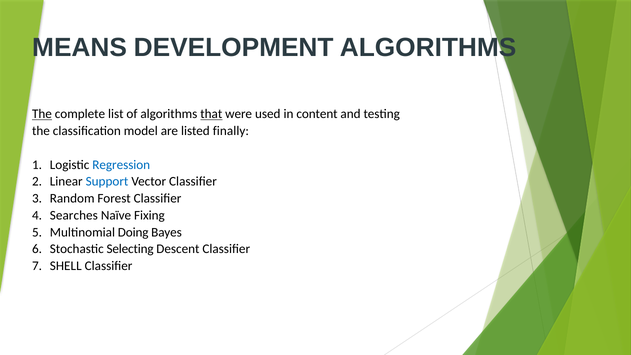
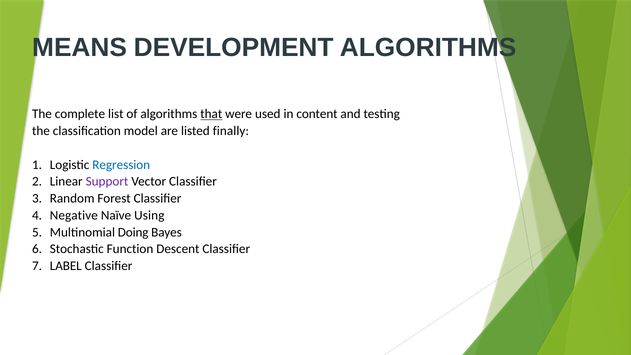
The underline: present -> none (42, 114)
Support colour: blue -> purple (107, 182)
Searches: Searches -> Negative (74, 215)
Fixing: Fixing -> Using (149, 215)
Selecting: Selecting -> Function (130, 249)
SHELL: SHELL -> LABEL (66, 266)
